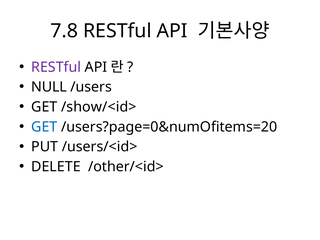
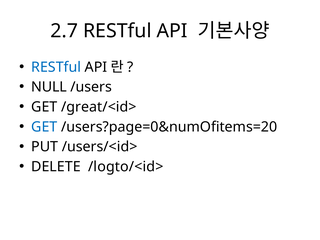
7.8: 7.8 -> 2.7 (64, 31)
RESTful colour: purple -> blue (56, 67)
/show/<id>: /show/<id> -> /great/<id> (99, 107)
/other/<id>: /other/<id> -> /logto/<id> (126, 167)
